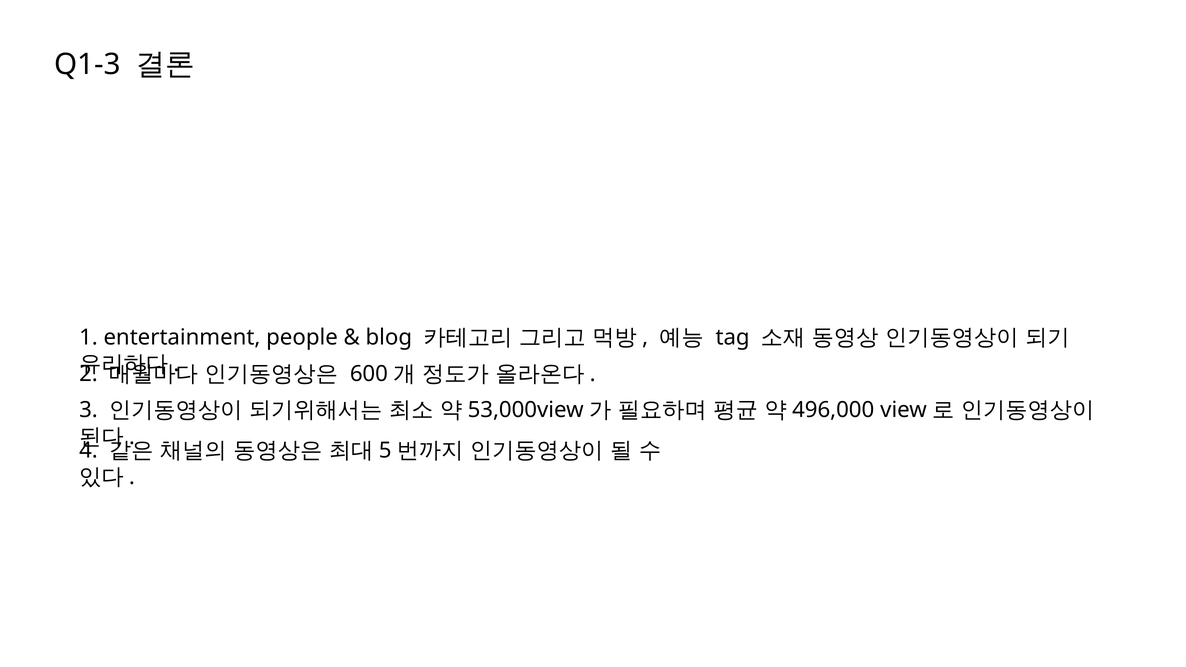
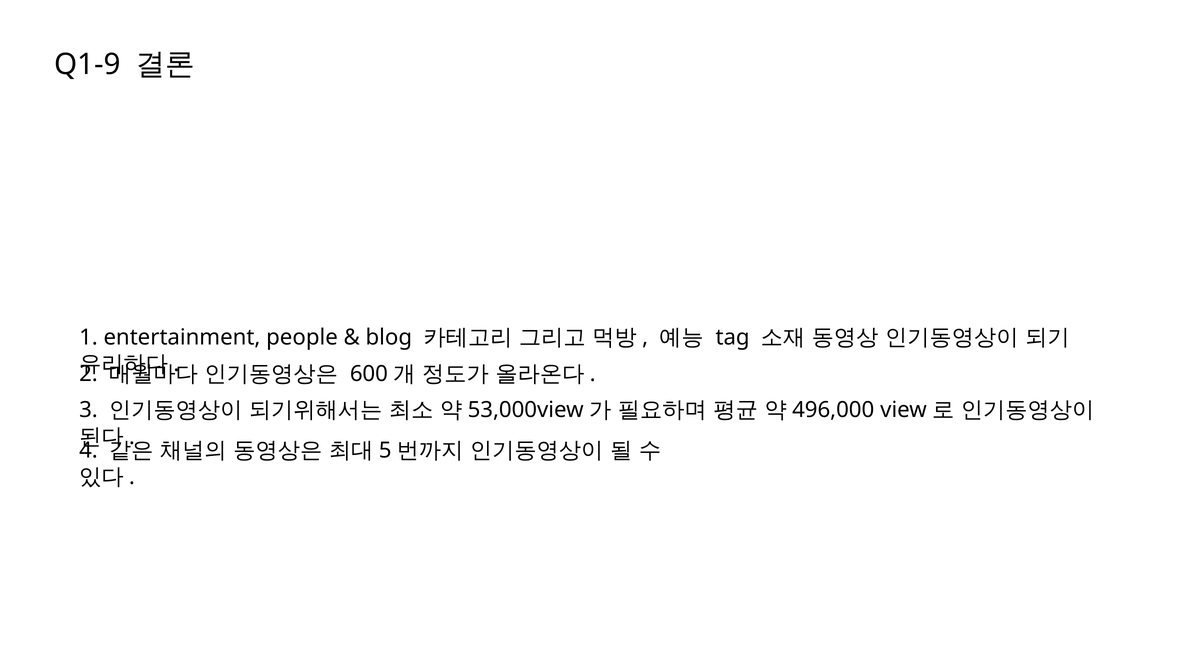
Q1-3: Q1-3 -> Q1-9 (88, 64)
